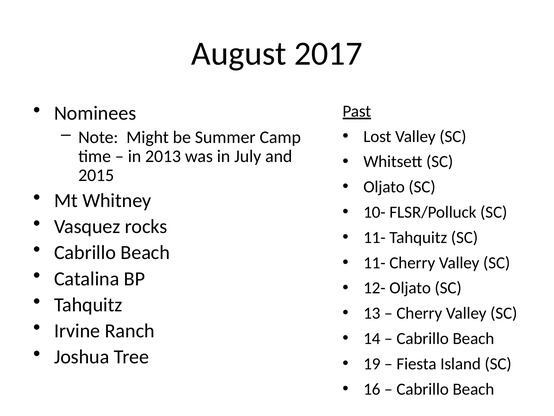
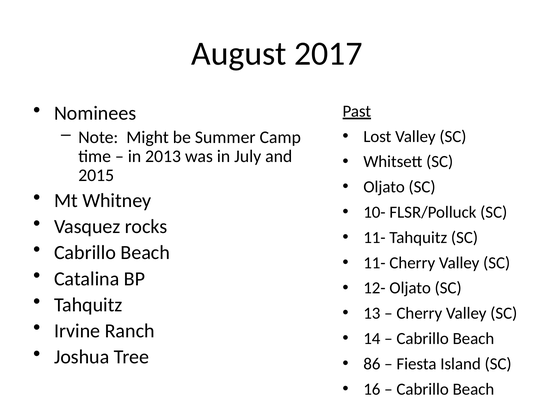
19: 19 -> 86 (372, 363)
